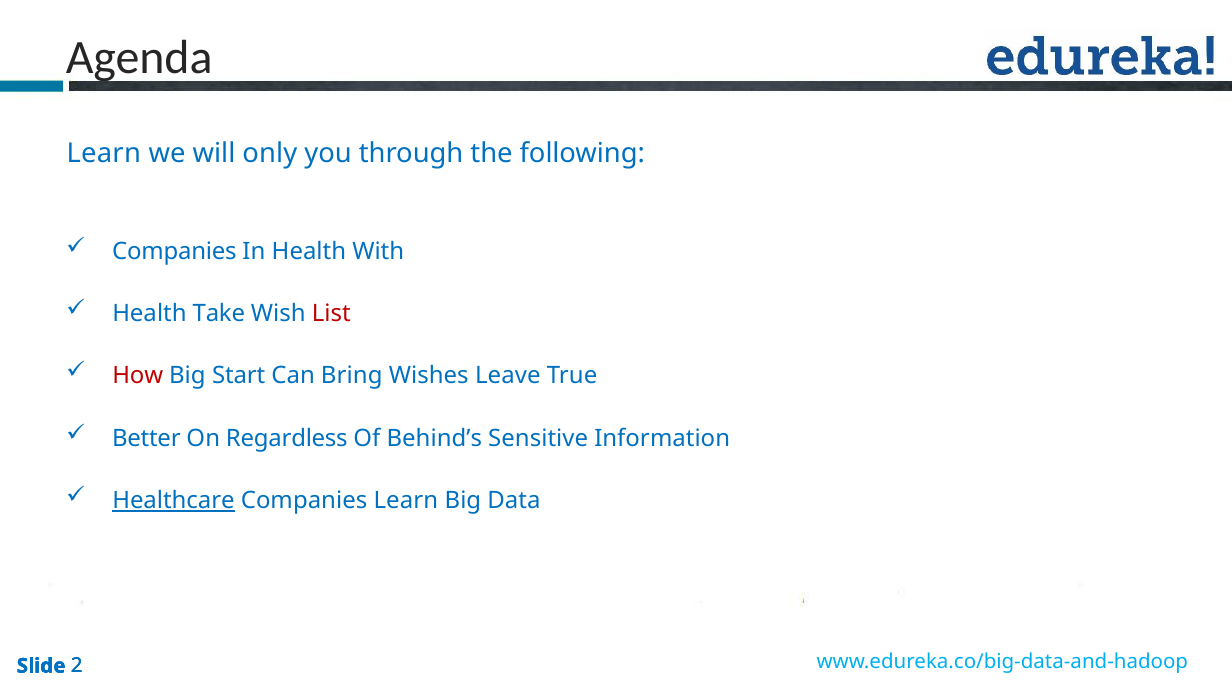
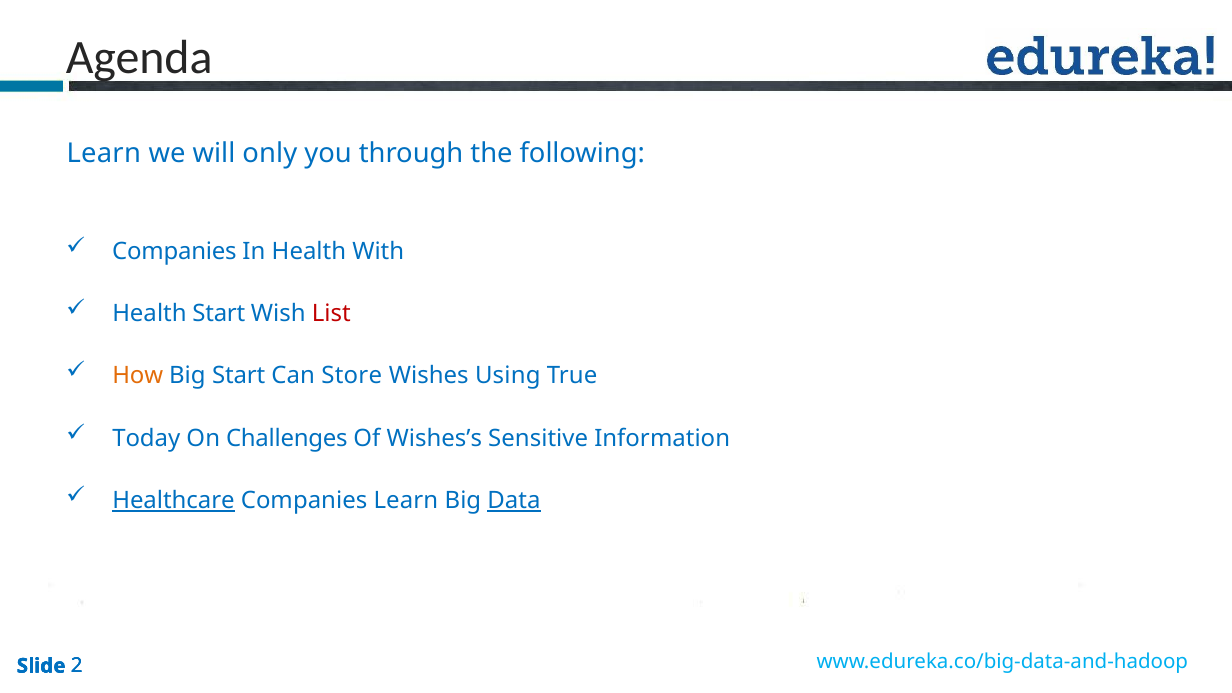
Health Take: Take -> Start (219, 314)
How colour: red -> orange (138, 376)
Bring: Bring -> Store (352, 376)
Leave: Leave -> Using (508, 376)
Better: Better -> Today (146, 438)
Regardless: Regardless -> Challenges (287, 438)
Behind’s: Behind’s -> Wishes’s (434, 438)
Data underline: none -> present (514, 501)
